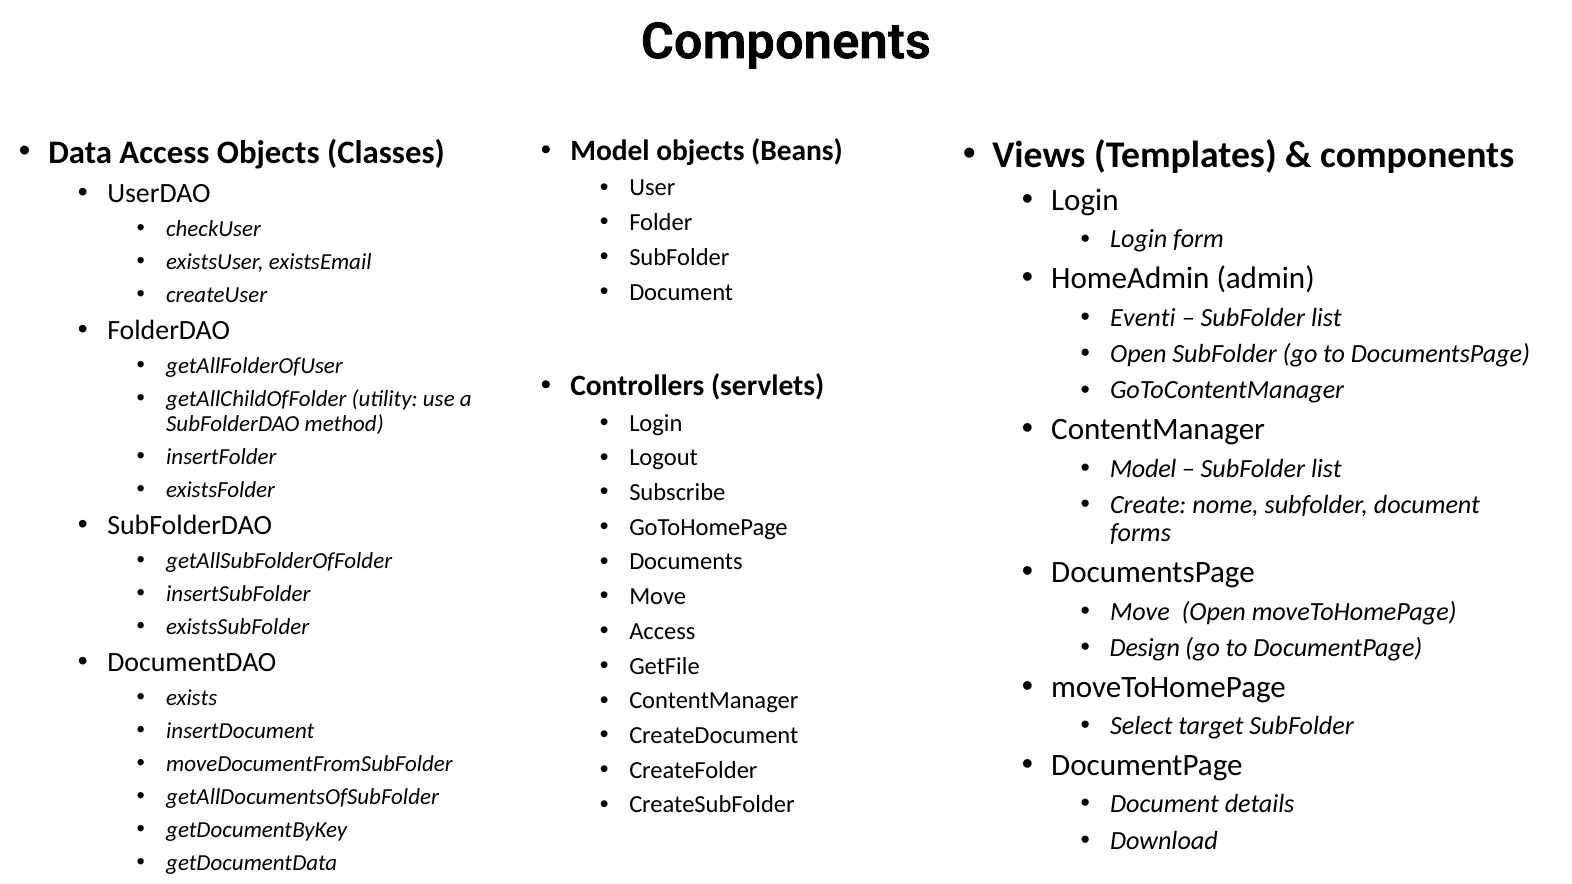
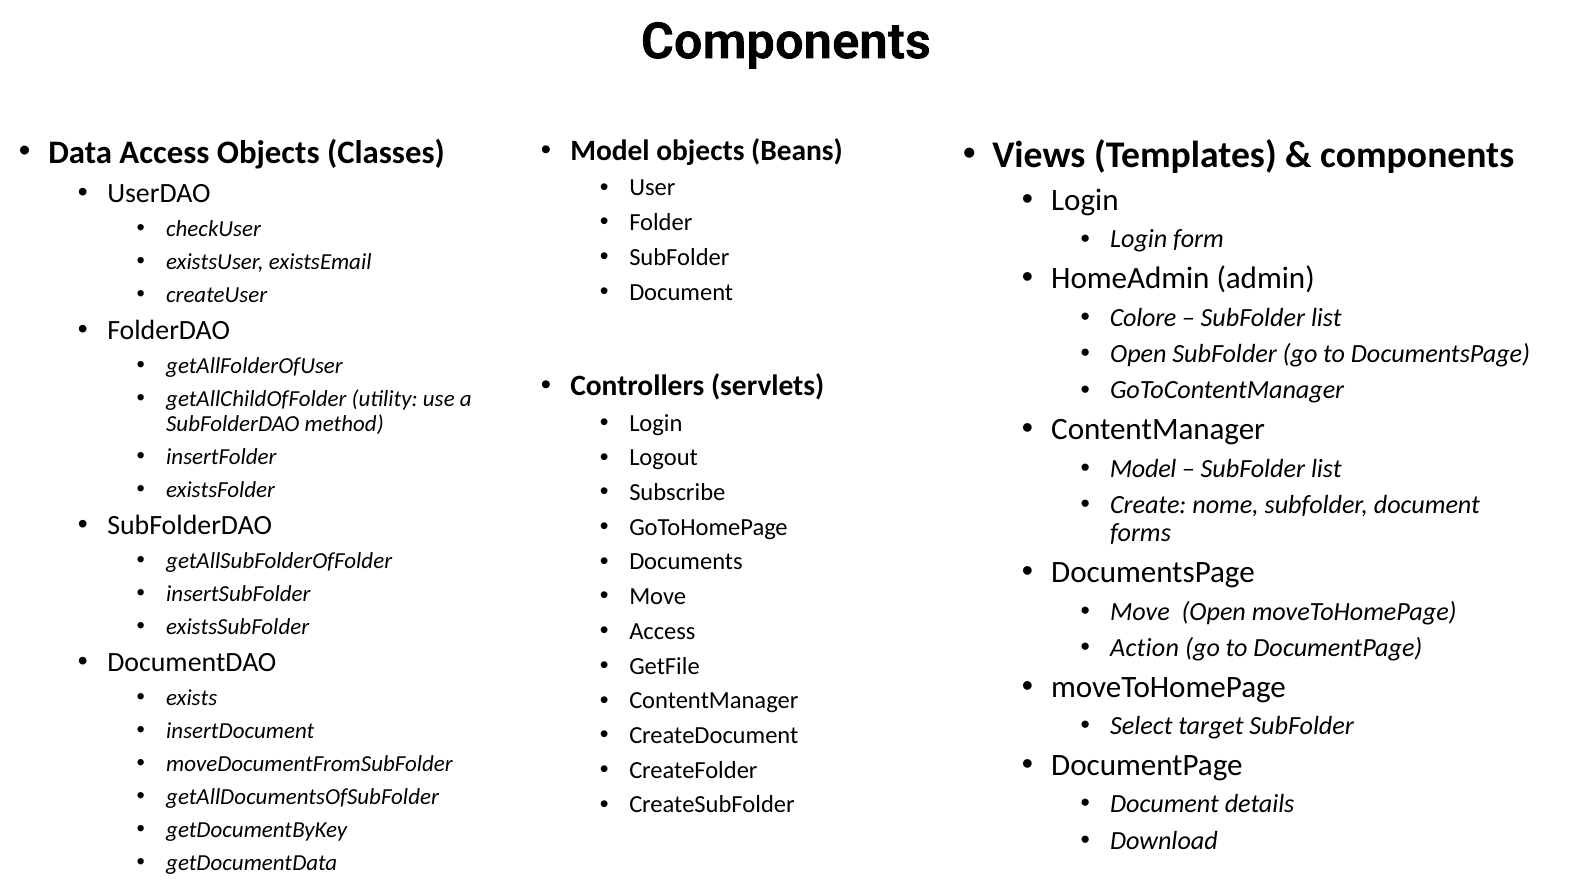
Eventi: Eventi -> Colore (1143, 318)
Design: Design -> Action (1145, 648)
